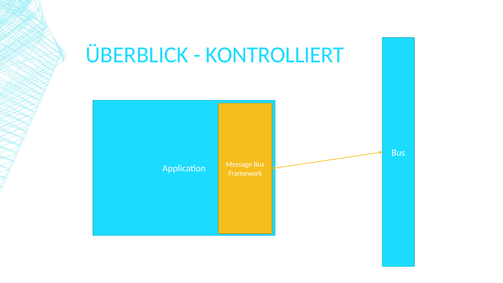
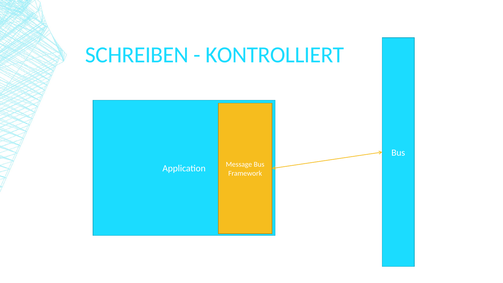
ÜBERBLICK: ÜBERBLICK -> SCHREIBEN (137, 55)
